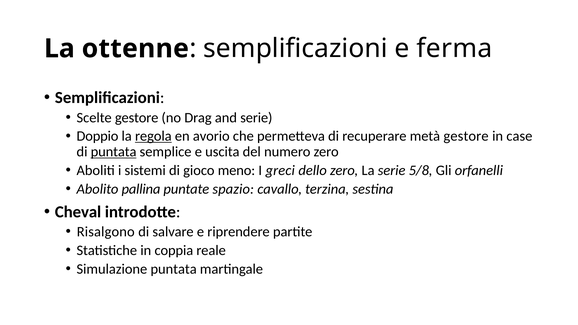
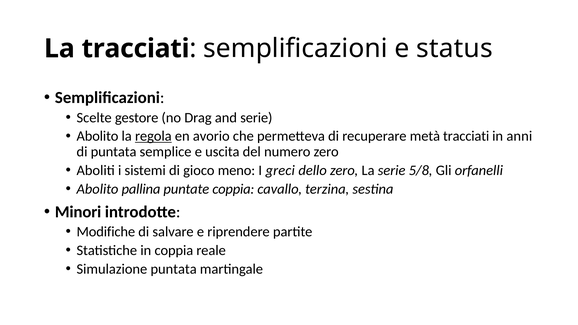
La ottenne: ottenne -> tracciati (136, 49)
ferma: ferma -> status (455, 49)
Doppio: Doppio -> Abolito (97, 136)
metà gestore: gestore -> tracciati (466, 136)
case: case -> anni (519, 136)
puntata underline: present -> none (114, 152)
puntate spazio: spazio -> coppia (233, 189)
Cheval: Cheval -> Minori (78, 212)
Risalgono: Risalgono -> Modifiche (106, 232)
